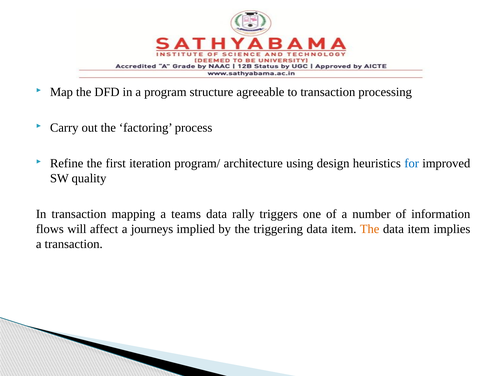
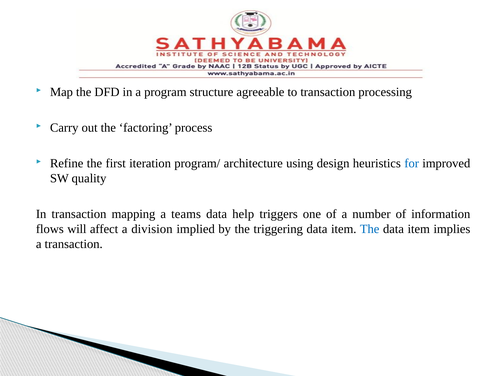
rally: rally -> help (243, 214)
journeys: journeys -> division (152, 229)
The colour: orange -> blue (370, 229)
